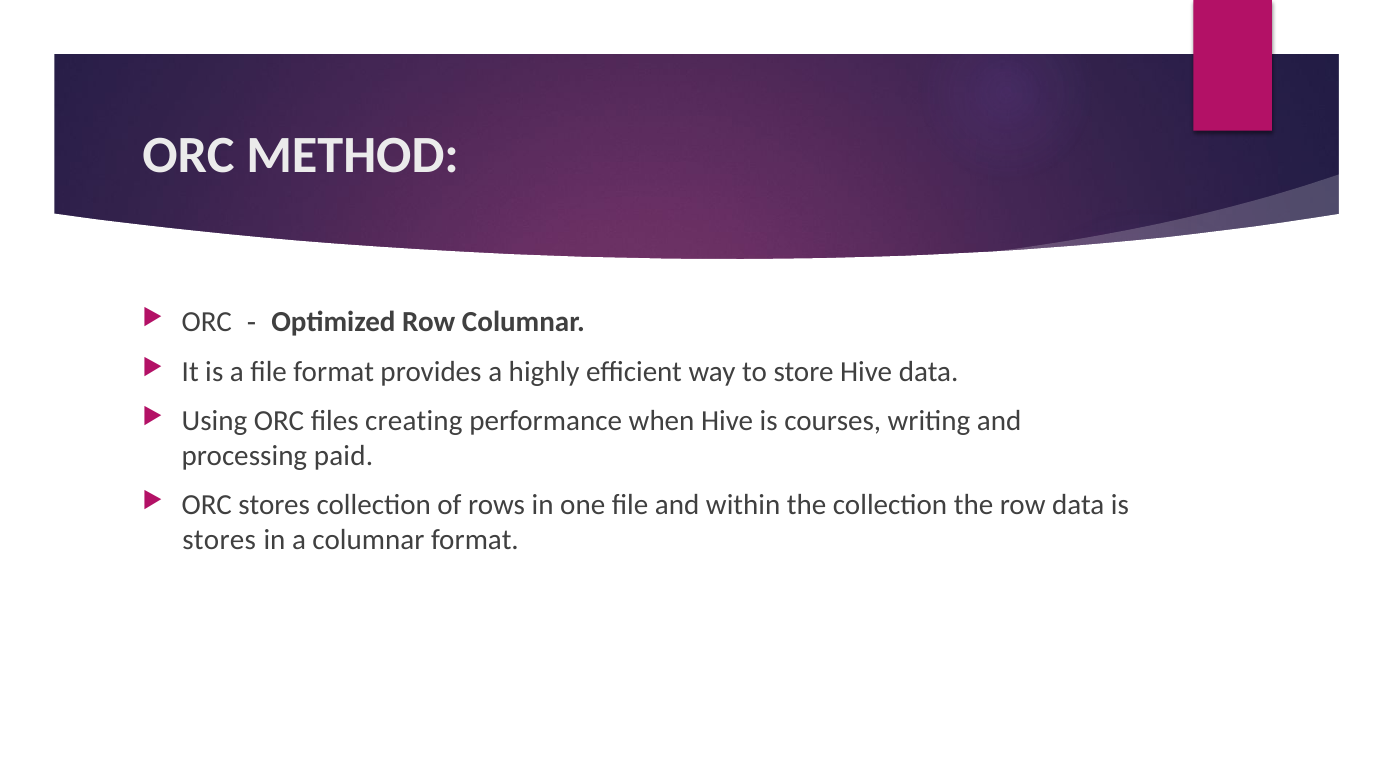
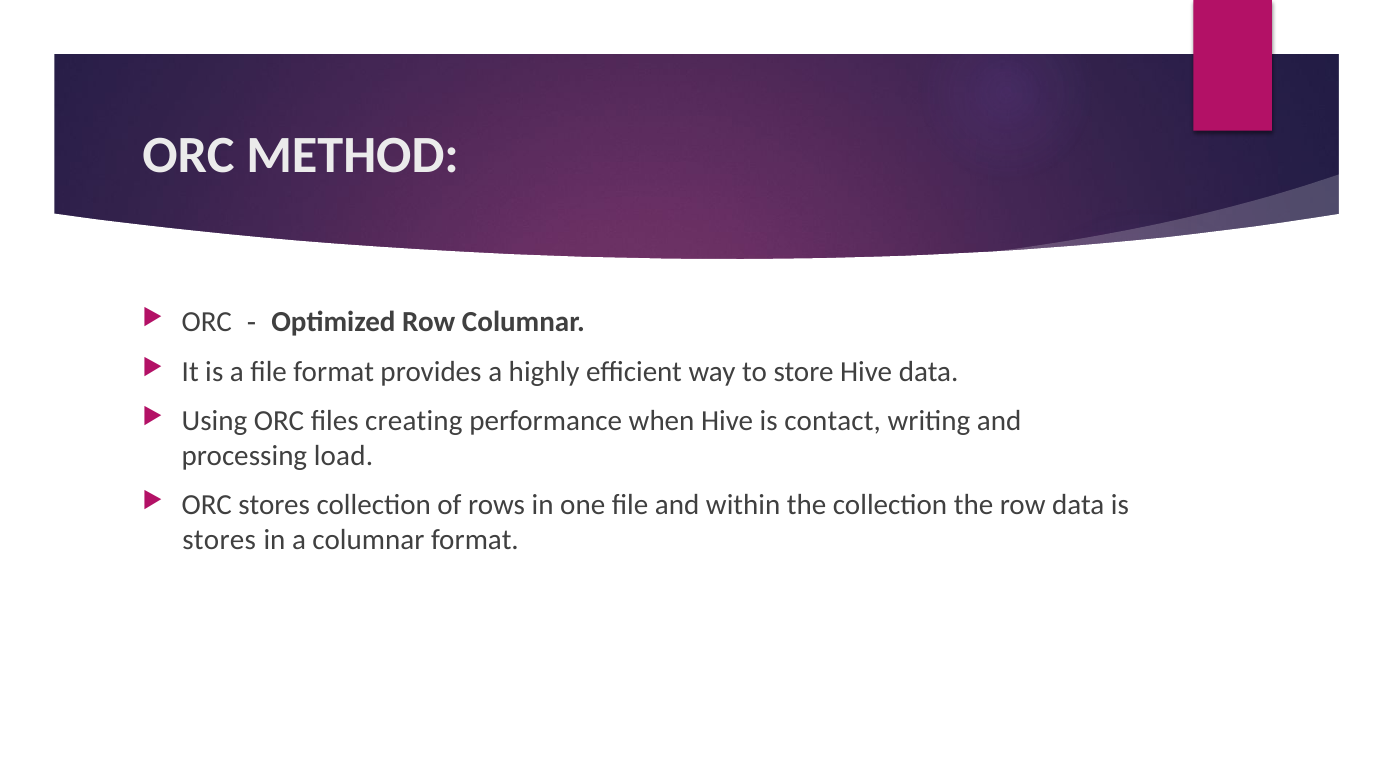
courses: courses -> contact (833, 421)
paid: paid -> load (343, 456)
